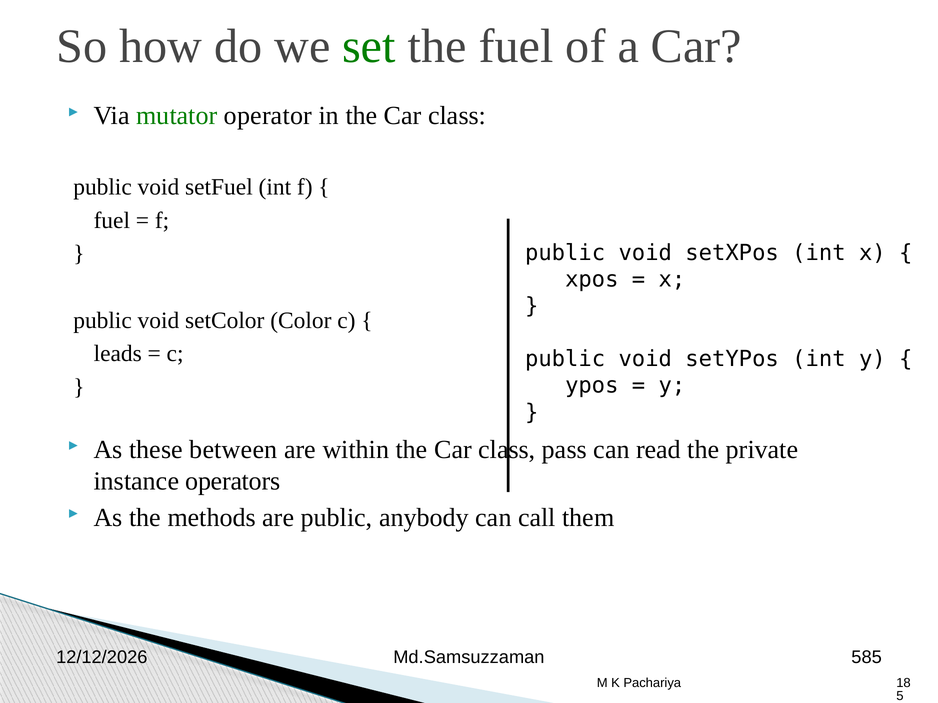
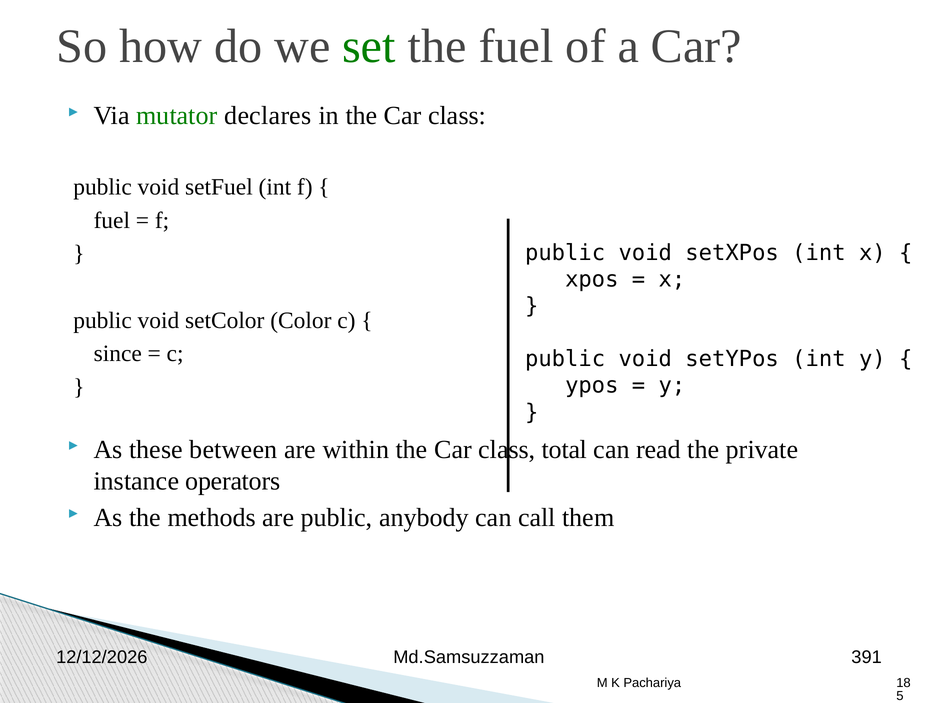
operator: operator -> declares (268, 116)
leads: leads -> since (118, 354)
pass: pass -> total (565, 450)
585: 585 -> 391 (867, 657)
